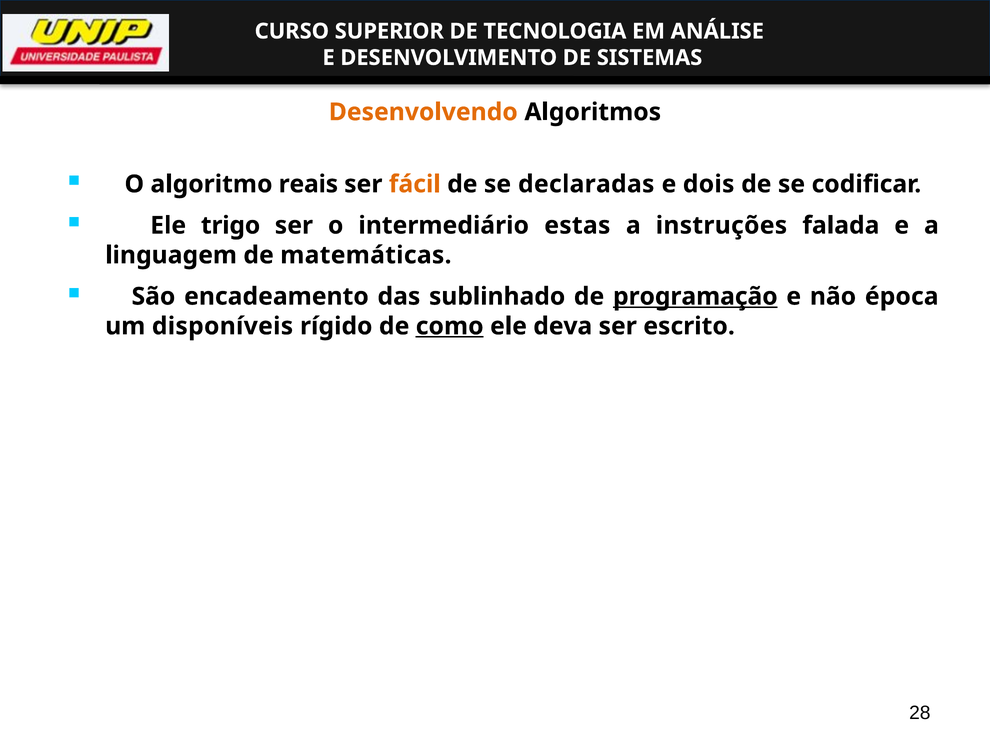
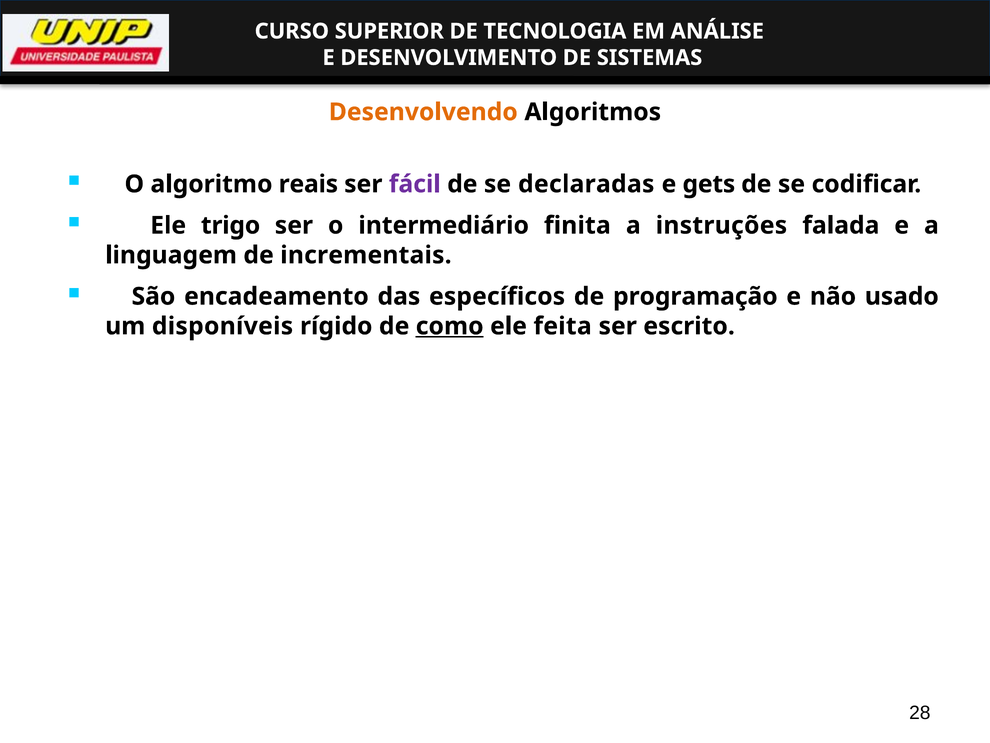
fácil colour: orange -> purple (415, 184)
dois: dois -> gets (709, 184)
estas: estas -> finita (577, 225)
matemáticas: matemáticas -> incrementais (366, 255)
sublinhado: sublinhado -> específicos (497, 296)
programação underline: present -> none (695, 296)
época: época -> usado (902, 296)
deva: deva -> feita (563, 326)
